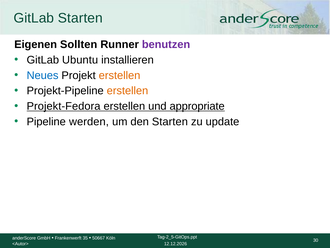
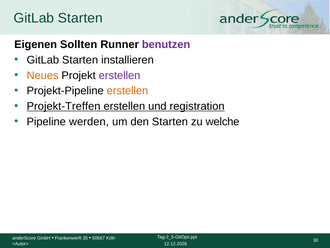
Ubuntu: Ubuntu -> Starten (80, 60)
Neues colour: blue -> orange (43, 75)
erstellen colour: orange -> purple (120, 75)
Projekt-Fedora: Projekt-Fedora -> Projekt-Treffen (64, 106)
appropriate: appropriate -> registration (197, 106)
update: update -> welche (223, 121)
